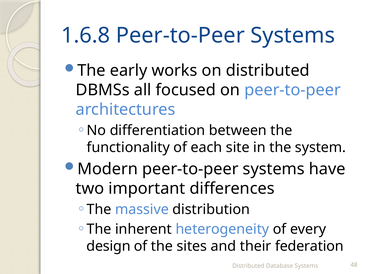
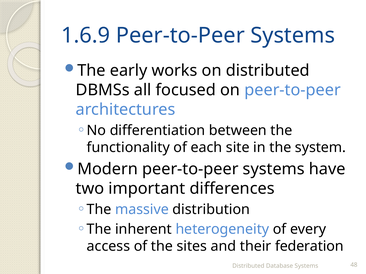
1.6.8: 1.6.8 -> 1.6.9 (86, 35)
design: design -> access (108, 247)
